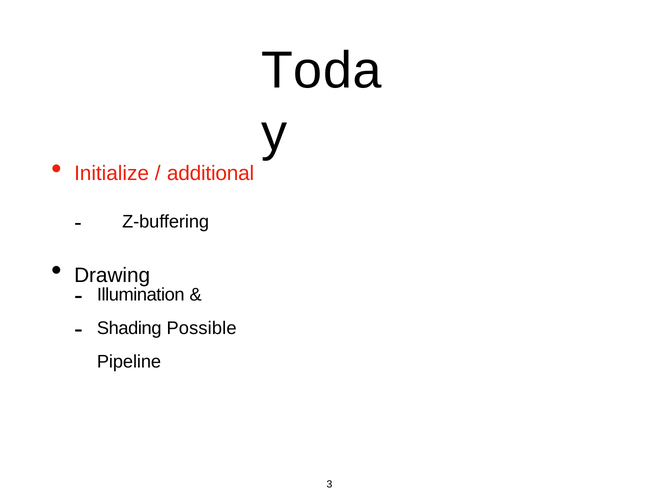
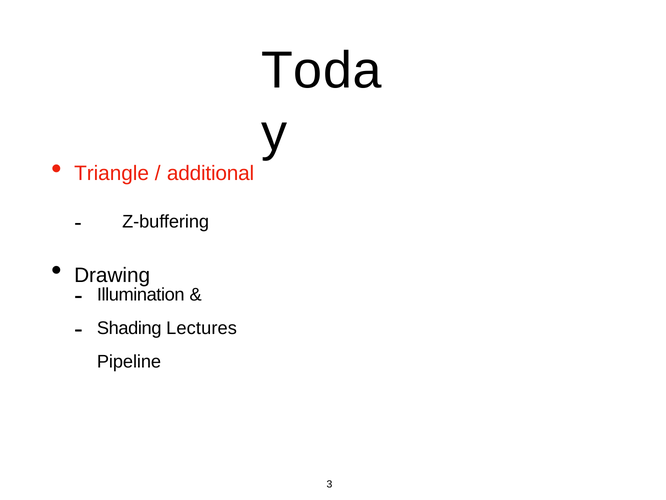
Initialize: Initialize -> Triangle (112, 173)
Possible: Possible -> Lectures (202, 328)
